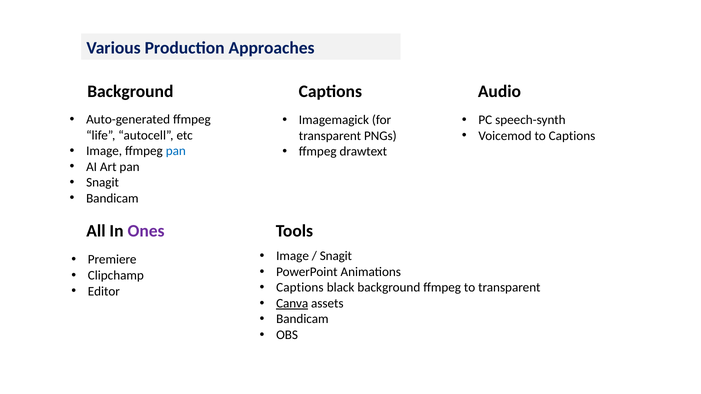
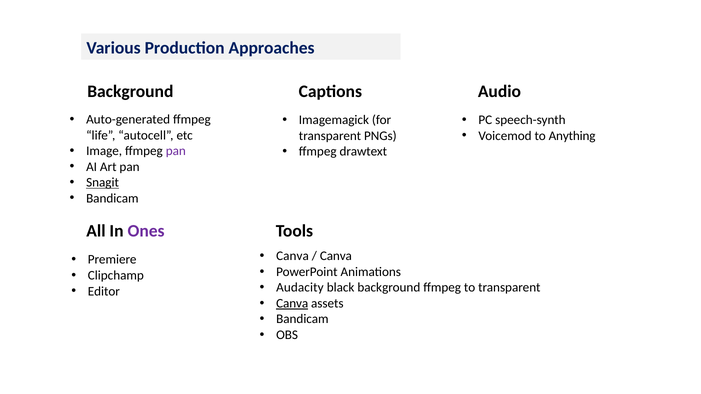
to Captions: Captions -> Anything (572, 136)
pan colour: blue -> purple (176, 151)
Snagit underline: none -> present (103, 183)
Image: Image -> Canva (293, 256)
Snagit: Snagit -> Canva (336, 256)
Captions: Captions -> Audacity (300, 288)
